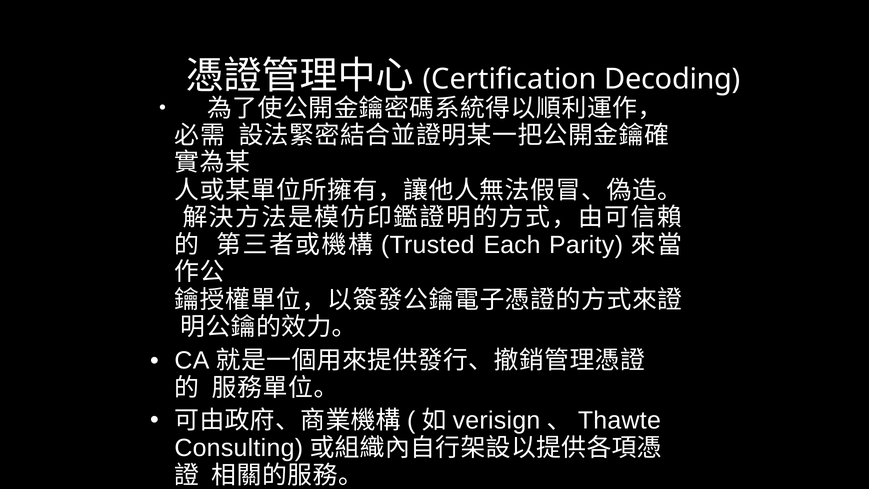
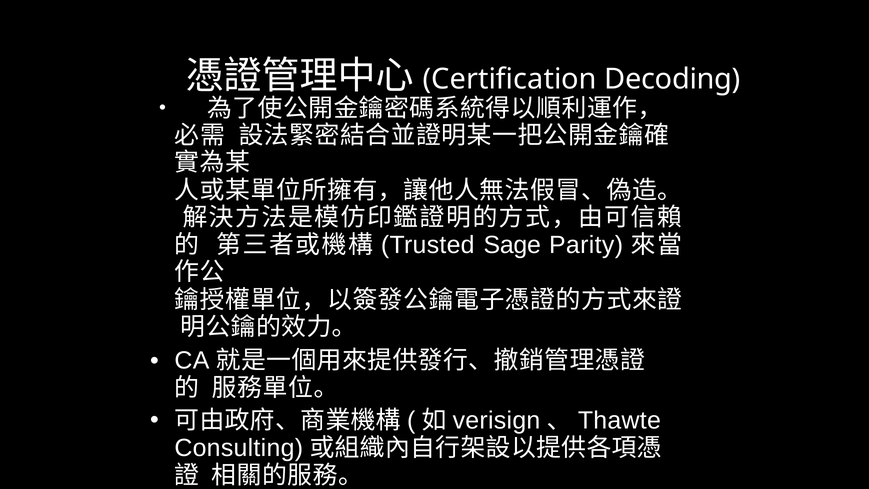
Each: Each -> Sage (512, 245)
